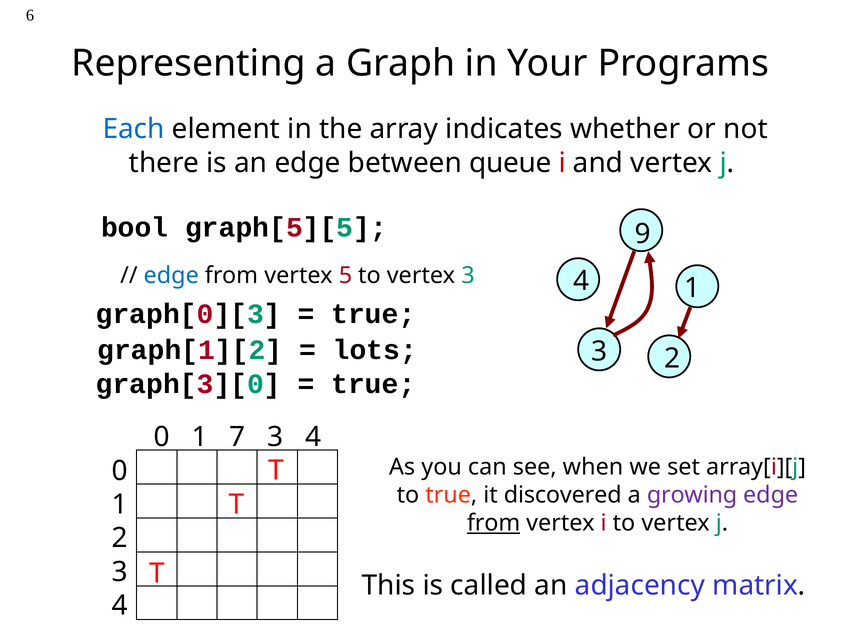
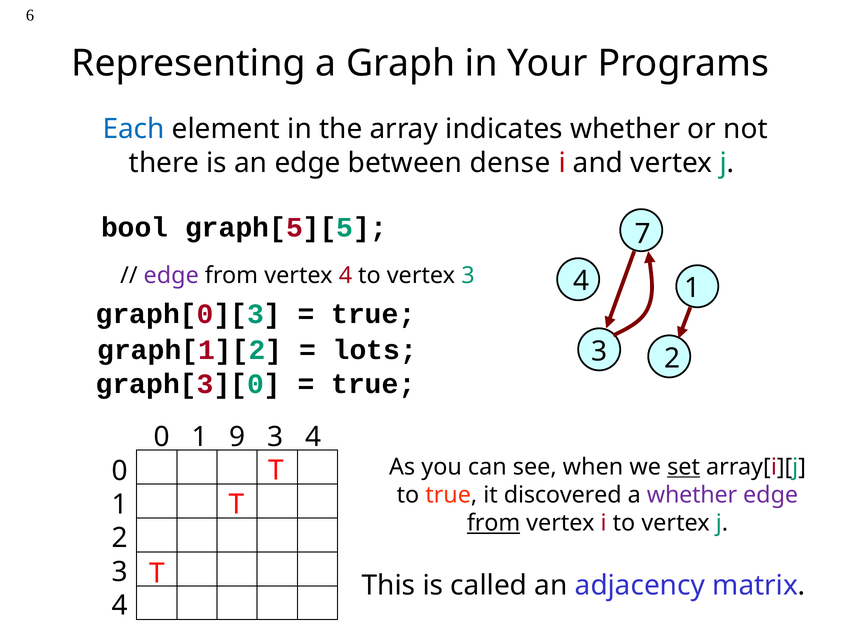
queue: queue -> dense (510, 163)
9: 9 -> 7 (643, 234)
edge colour: blue -> purple (171, 276)
vertex 5: 5 -> 4 (345, 276)
7: 7 -> 9 (237, 437)
set underline: none -> present (684, 467)
a growing: growing -> whether (692, 495)
